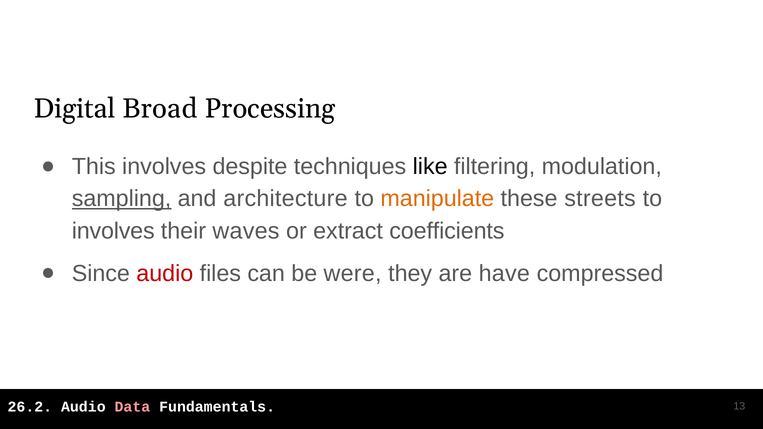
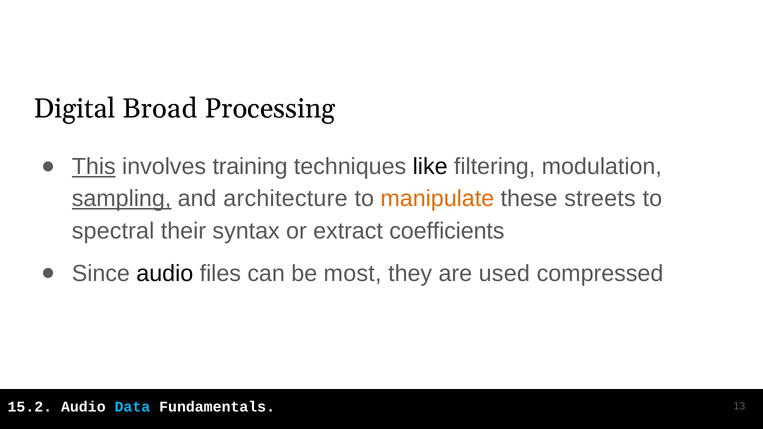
This underline: none -> present (94, 167)
despite: despite -> training (250, 167)
involves: involves -> spectral (113, 231)
waves: waves -> syntax (246, 231)
audio colour: red -> black (165, 274)
were: were -> most (353, 274)
have: have -> used (504, 274)
26.2: 26.2 -> 15.2 (30, 407)
Data colour: pink -> light blue (132, 407)
